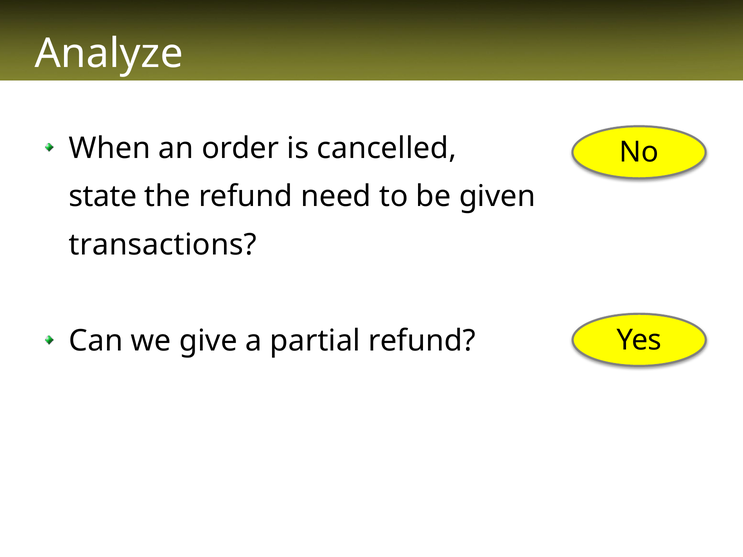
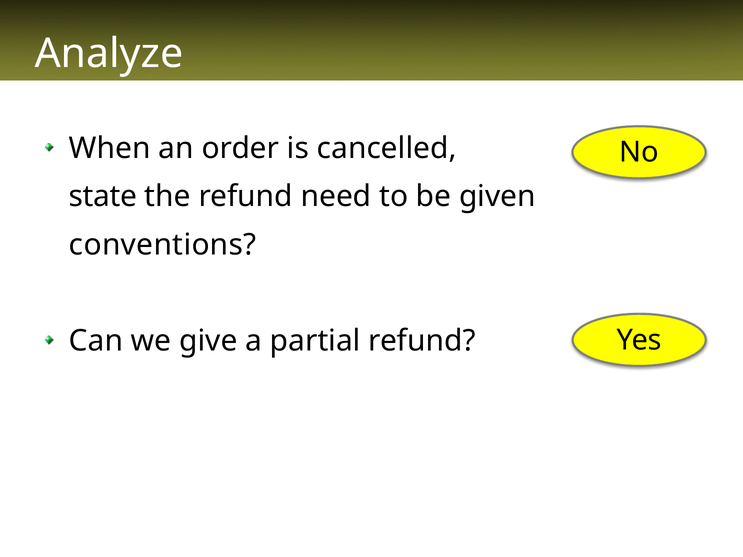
transactions: transactions -> conventions (163, 245)
